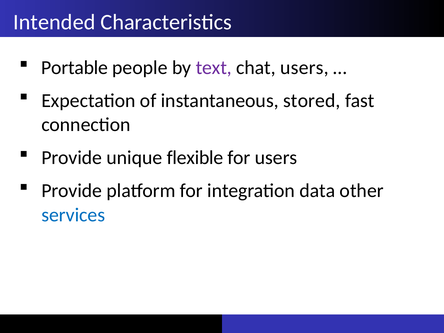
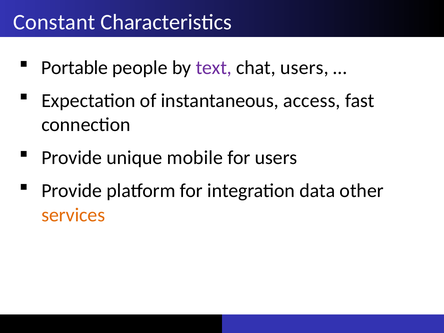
Intended: Intended -> Constant (54, 22)
stored: stored -> access (312, 101)
flexible: flexible -> mobile (195, 158)
services colour: blue -> orange (73, 215)
